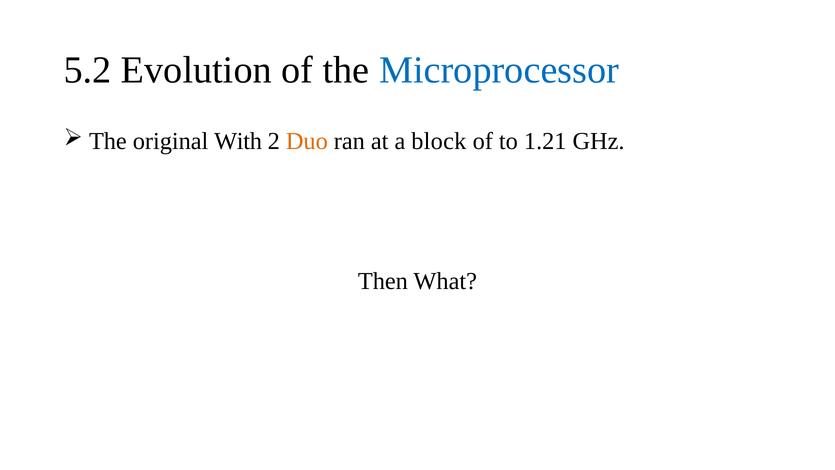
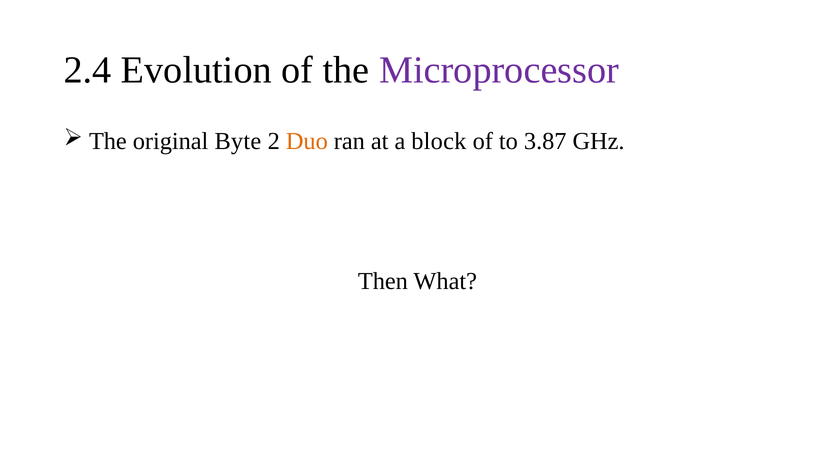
5.2: 5.2 -> 2.4 (88, 70)
Microprocessor colour: blue -> purple (499, 70)
With: With -> Byte (238, 141)
1.21: 1.21 -> 3.87 (545, 141)
